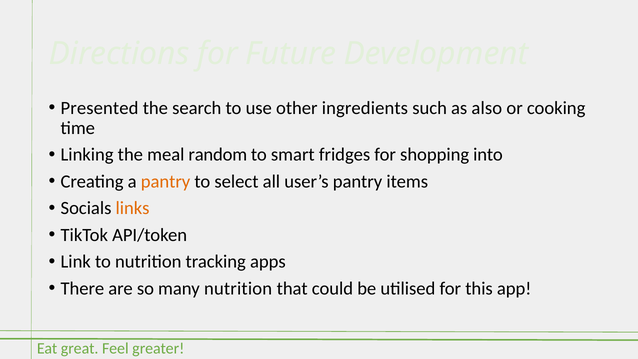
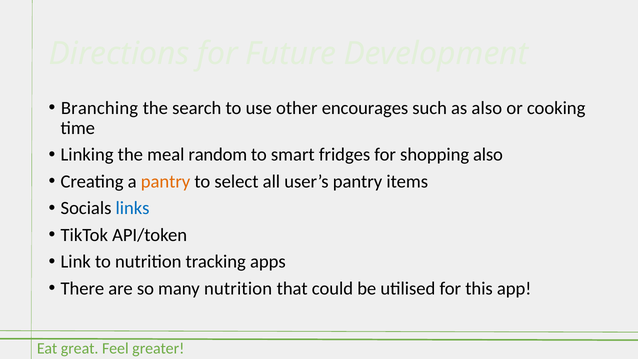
Presented: Presented -> Branching (100, 108)
ingredients: ingredients -> encourages (365, 108)
shopping into: into -> also (488, 155)
links colour: orange -> blue (133, 208)
